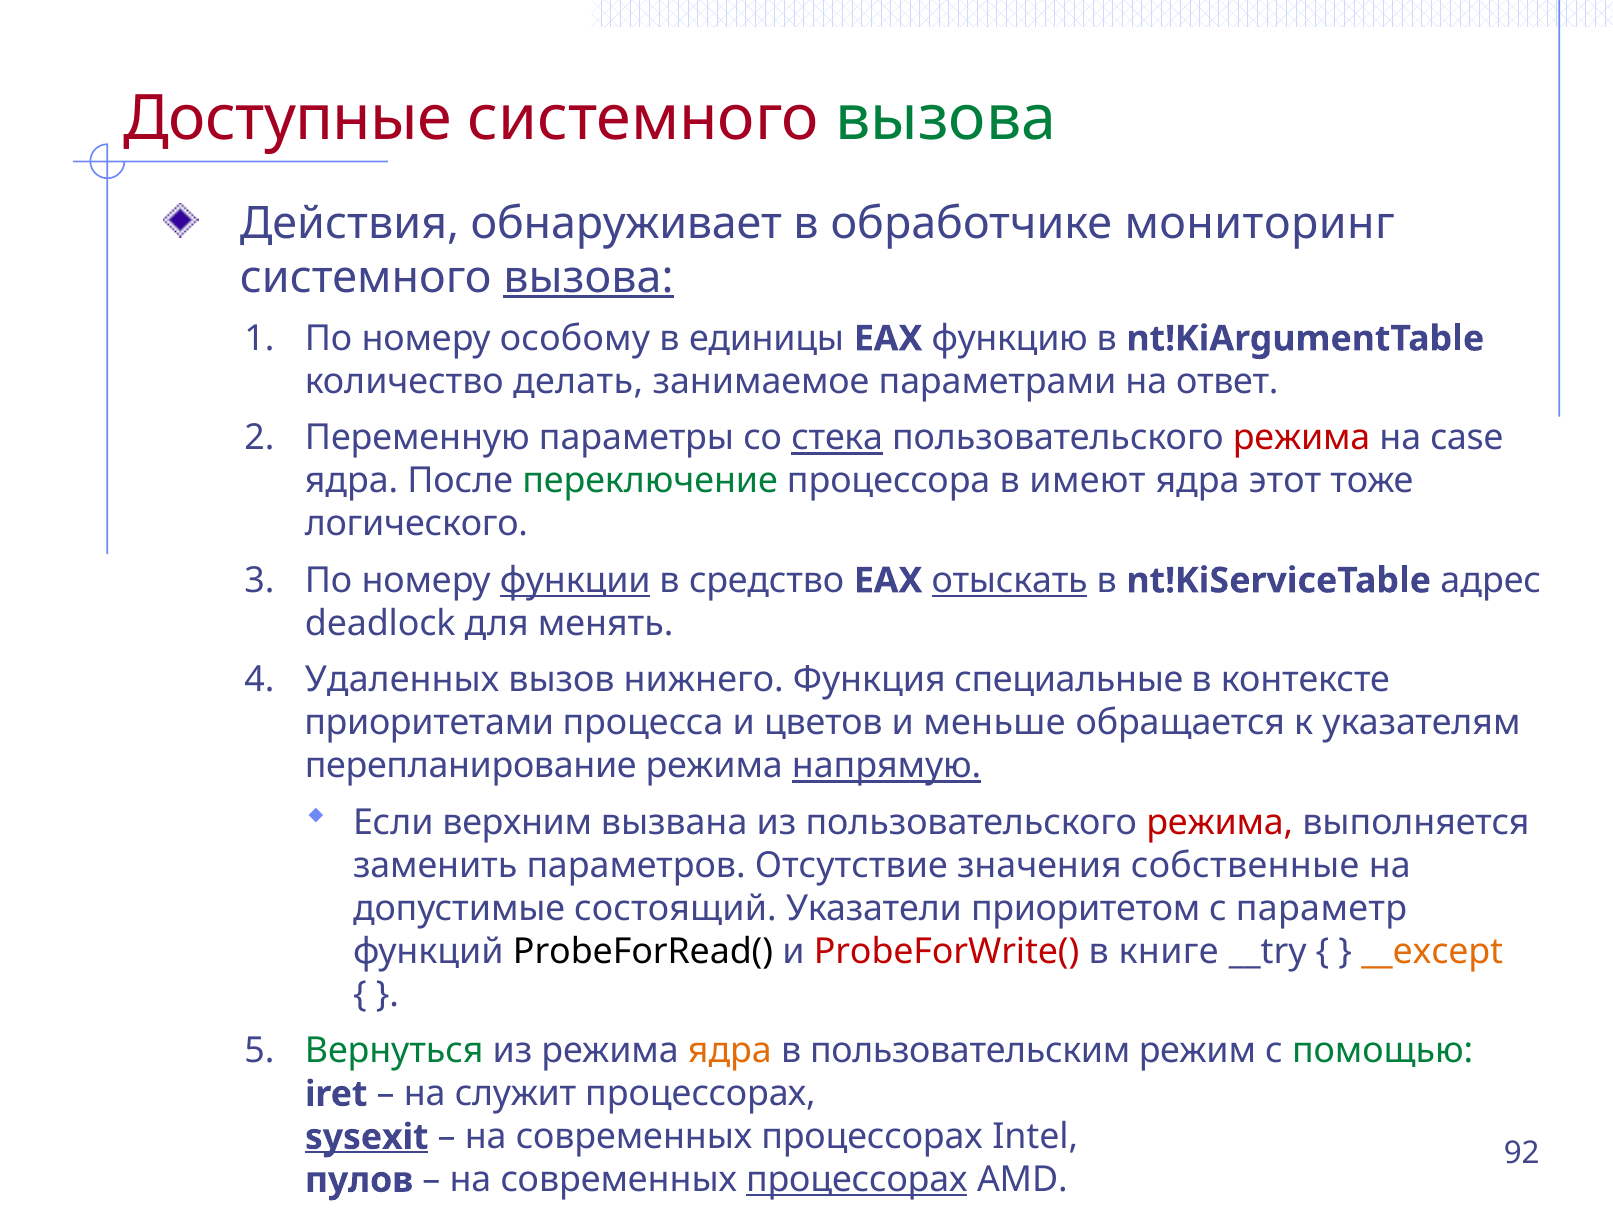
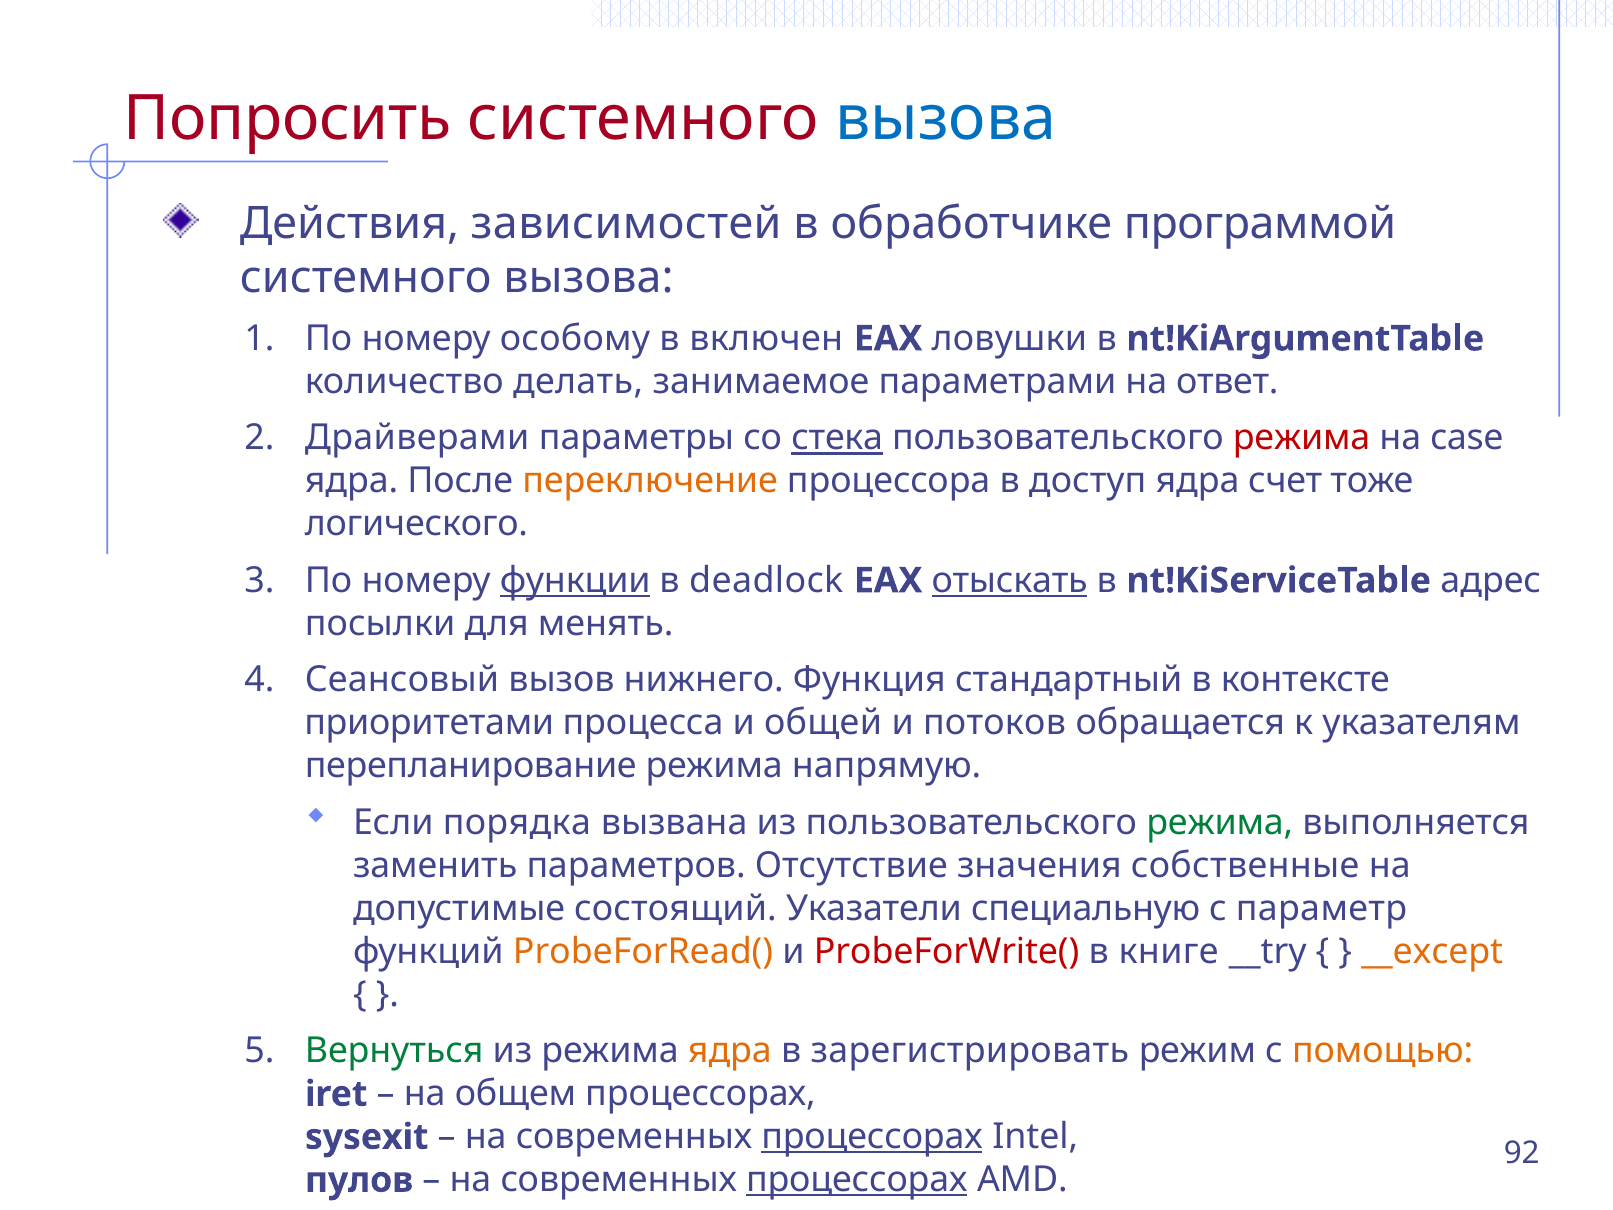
Доступные: Доступные -> Попросить (288, 119)
вызова colour: green -> blue (946, 119)
обнаруживает: обнаруживает -> зависимостей (626, 224)
мониторинг: мониторинг -> программой (1260, 224)
вызова underline: present -> none (588, 277)
единицы: единицы -> включен (766, 339)
функцию: функцию -> ловушки (1009, 339)
Переменную: Переменную -> Драйверами (417, 438)
переключение colour: green -> orange (650, 481)
имеют: имеют -> доступ (1088, 481)
этот: этот -> счет (1285, 481)
средство: средство -> deadlock (766, 580)
deadlock: deadlock -> посылки (380, 623)
Удаленных: Удаленных -> Сеансовый (402, 680)
специальные: специальные -> стандартный (1069, 680)
цветов: цветов -> общей (823, 723)
меньше: меньше -> потоков (994, 723)
напрямую underline: present -> none (887, 766)
верхним: верхним -> порядка (517, 822)
режима colour: red -> green (1220, 822)
приоритетом: приоритетом -> специальную (1086, 908)
ProbeForRead( colour: black -> orange (643, 951)
пользовательским: пользовательским -> зарегистрировать (970, 1051)
помощью colour: green -> orange (1383, 1051)
служит: служит -> общем (516, 1094)
sysexit underline: present -> none (367, 1137)
процессорах underline: none -> present (872, 1137)
